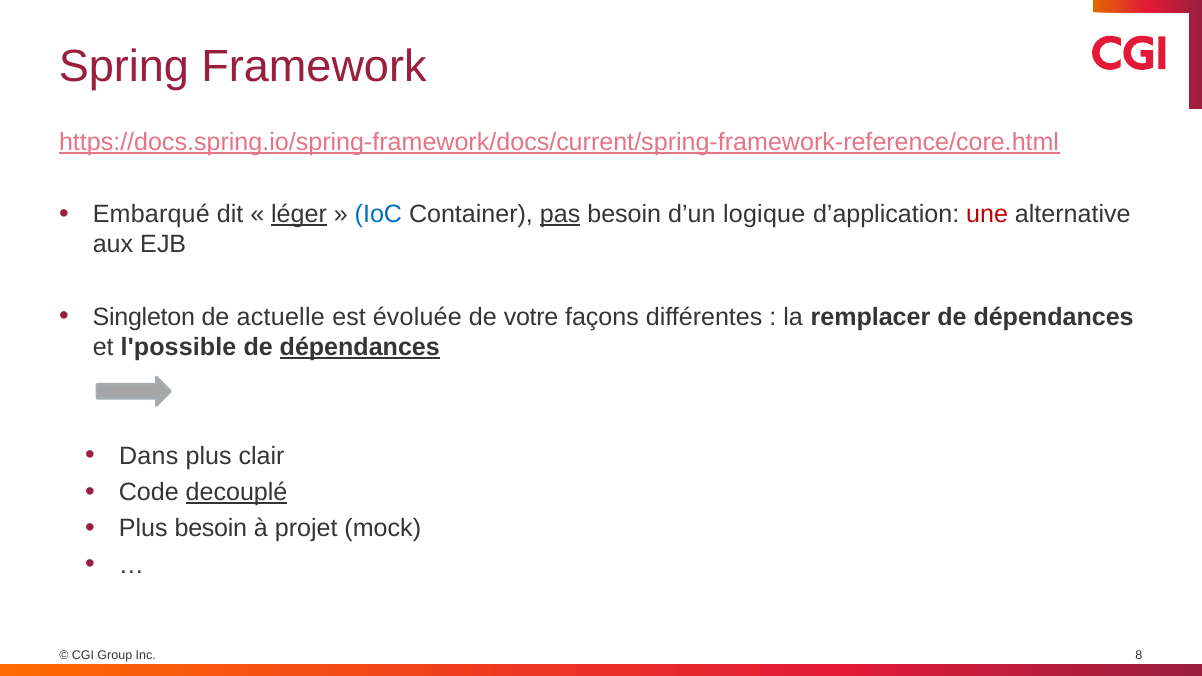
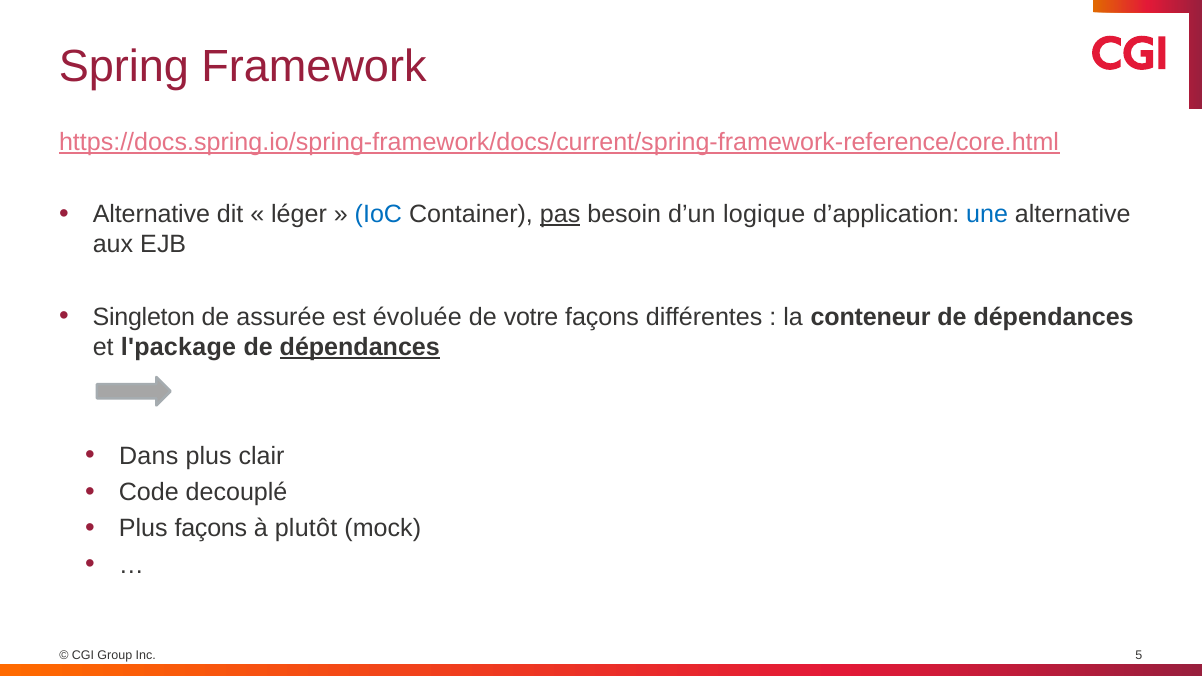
Embarqué: Embarqué -> Alternative (151, 214)
léger underline: present -> none (299, 214)
une colour: red -> blue (987, 214)
actuelle: actuelle -> assurée (281, 317)
remplacer: remplacer -> conteneur (871, 317)
l'possible: l'possible -> l'package (178, 347)
decouplé underline: present -> none (237, 492)
Plus besoin: besoin -> façons (211, 529)
projet: projet -> plutôt (306, 529)
8: 8 -> 5 (1139, 655)
